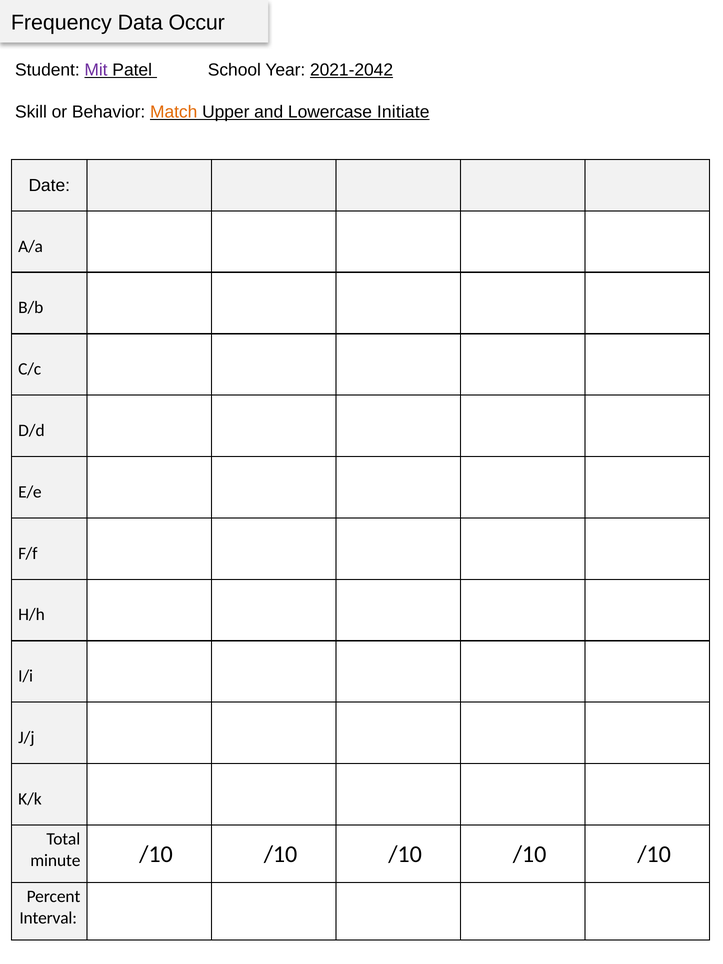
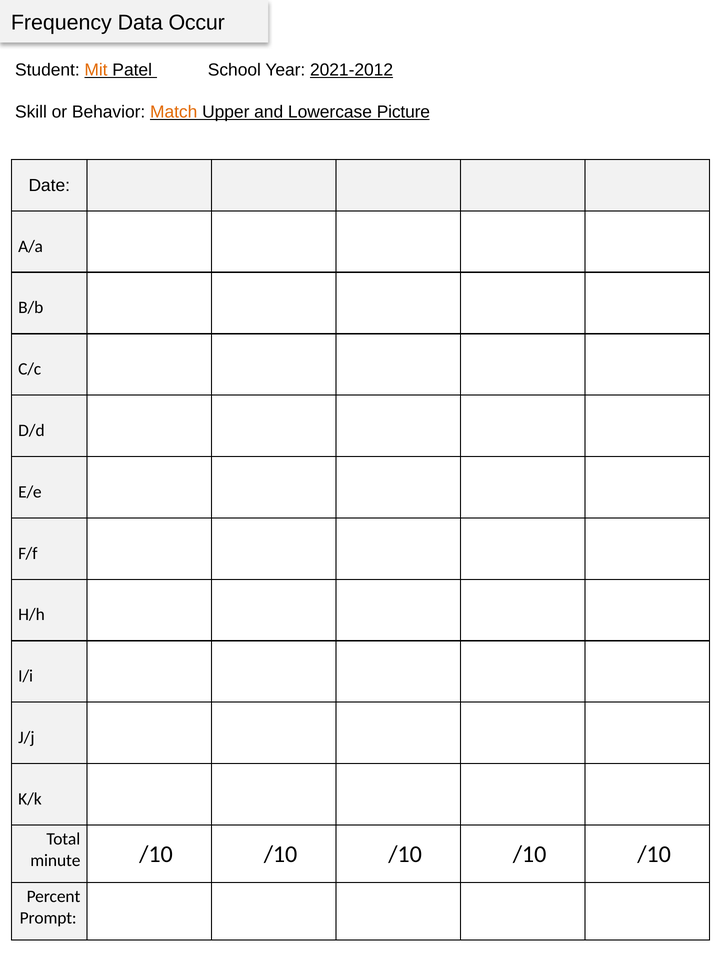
Mit colour: purple -> orange (96, 70)
2021-2042: 2021-2042 -> 2021-2012 (352, 70)
Initiate: Initiate -> Picture (403, 112)
Interval: Interval -> Prompt (48, 918)
